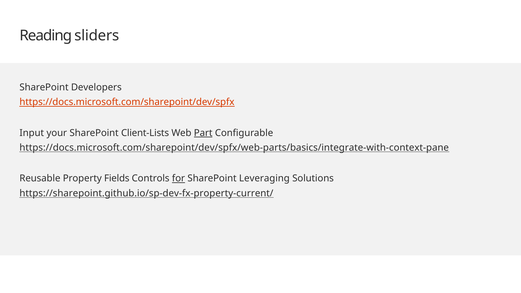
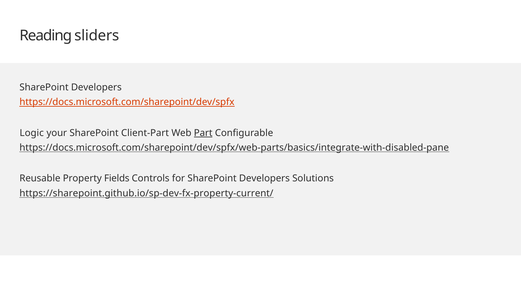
Input: Input -> Logic (32, 133)
Client-Lists: Client-Lists -> Client-Part (145, 133)
https://docs.microsoft.com/sharepoint/dev/spfx/web-parts/basics/integrate-with-context-pane: https://docs.microsoft.com/sharepoint/dev/spfx/web-parts/basics/integrate-with-context-pane -> https://docs.microsoft.com/sharepoint/dev/spfx/web-parts/basics/integrate-with-disabled-pane (234, 148)
for underline: present -> none (178, 179)
Leveraging: Leveraging -> Developers (264, 179)
